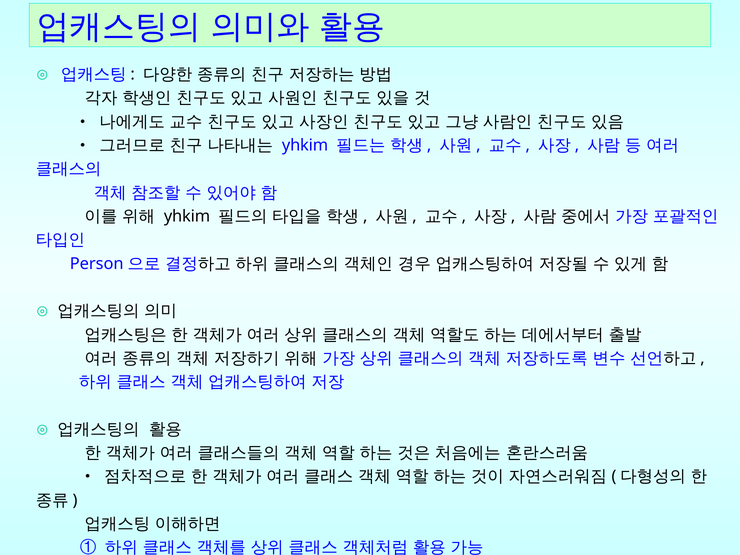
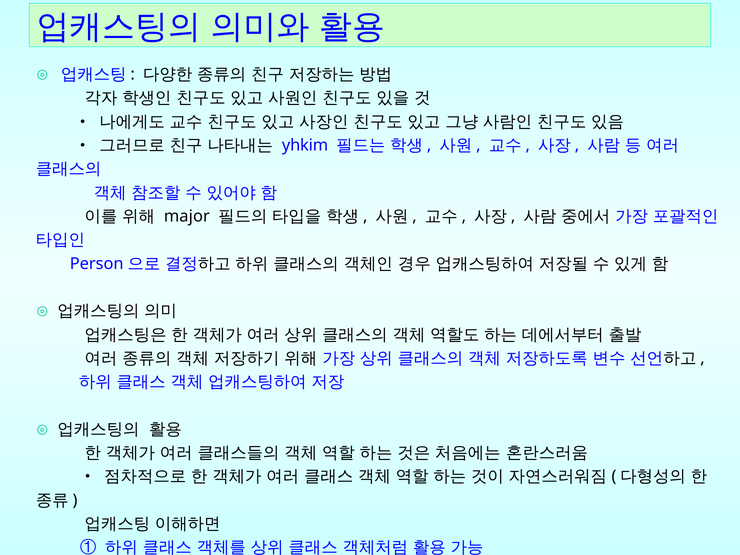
yhkim: yhkim -> major (187, 216)
